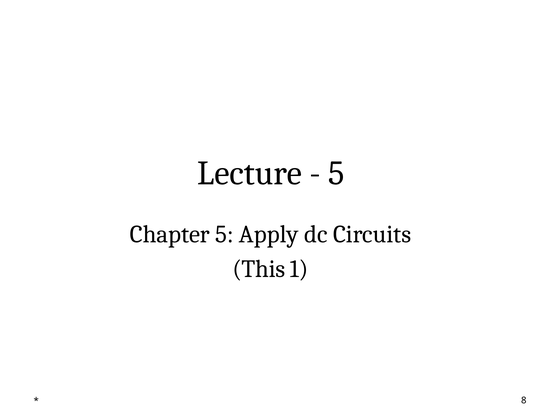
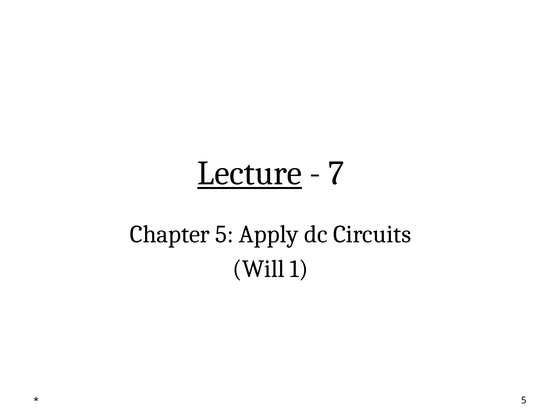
Lecture underline: none -> present (250, 173)
5: 5 -> 7 (336, 173)
This: This -> Will (259, 269)
8: 8 -> 5 (524, 400)
